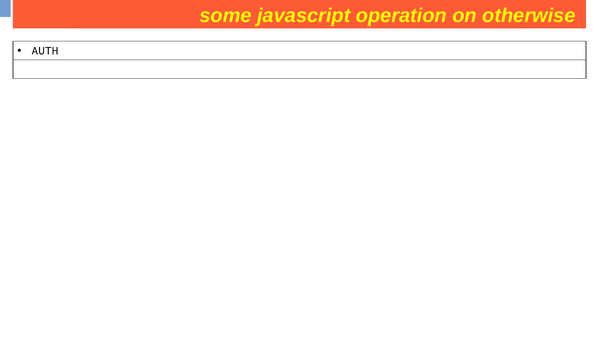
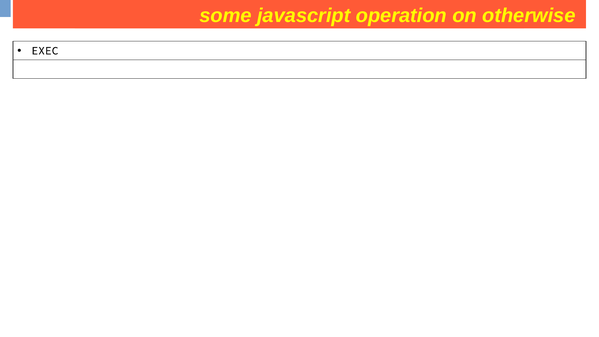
AUTH: AUTH -> EXEC (45, 51)
